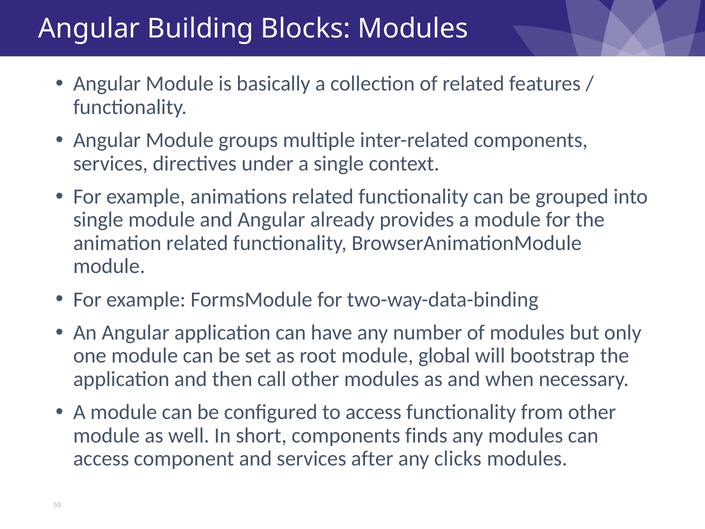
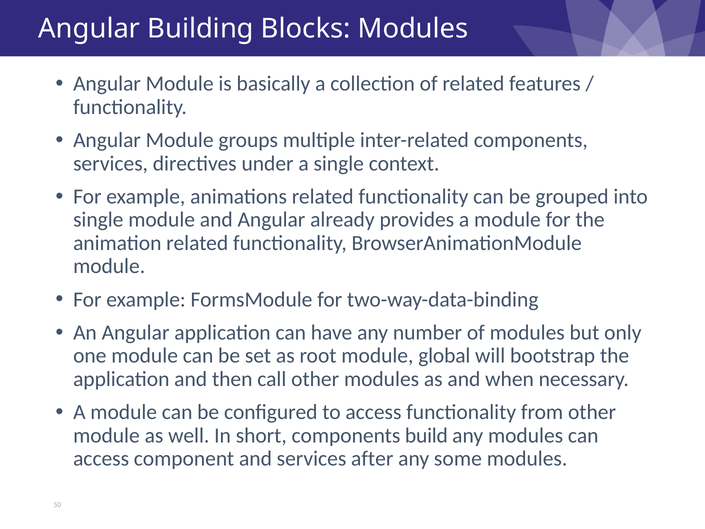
finds: finds -> build (426, 435)
clicks: clicks -> some (458, 458)
